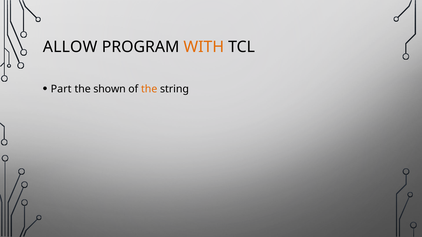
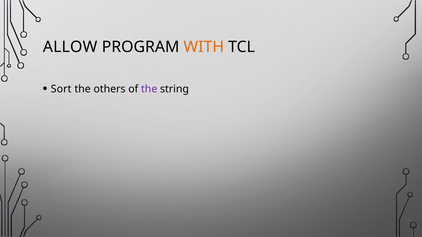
Part: Part -> Sort (61, 89)
shown: shown -> others (110, 89)
the colour: orange -> purple (149, 89)
